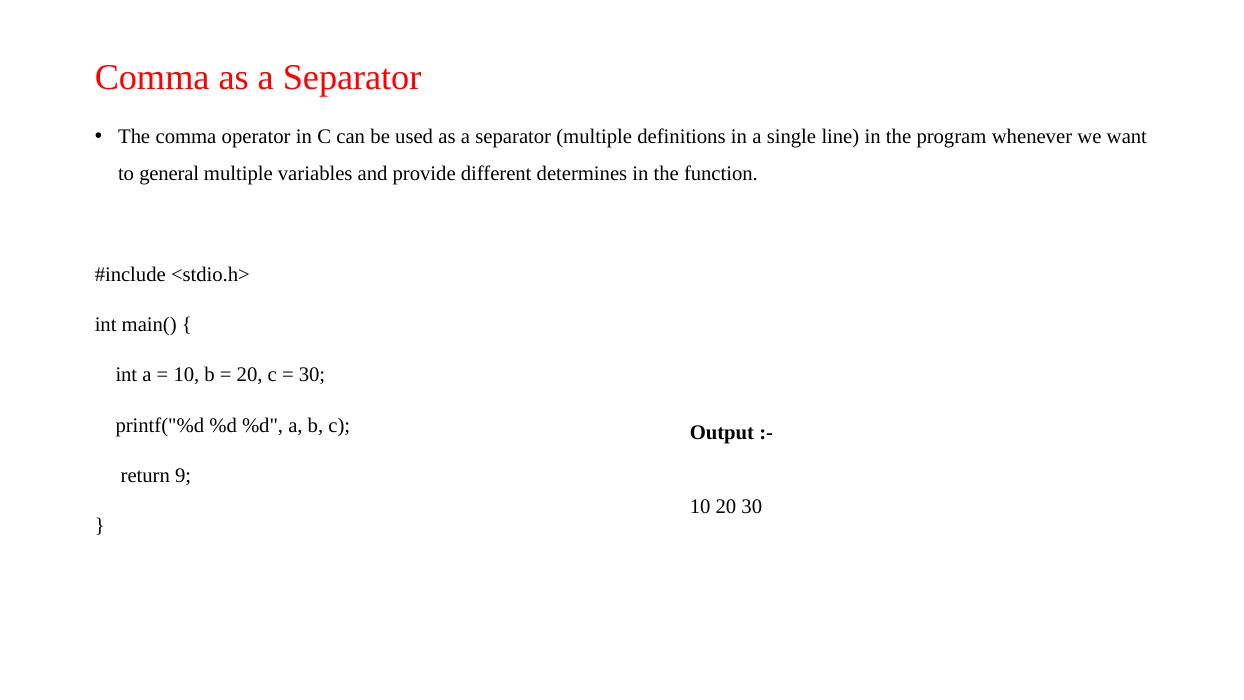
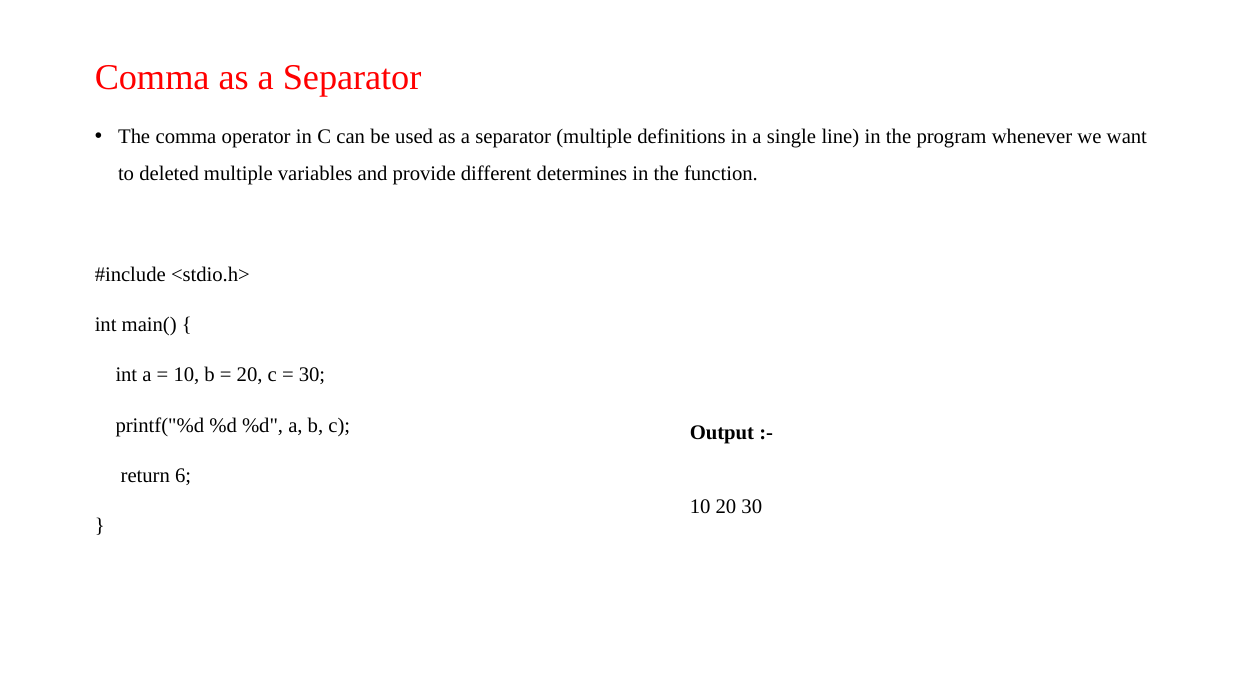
general: general -> deleted (169, 174)
9: 9 -> 6 (183, 475)
